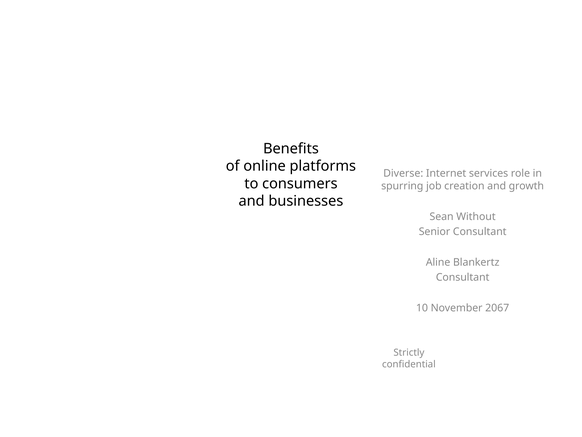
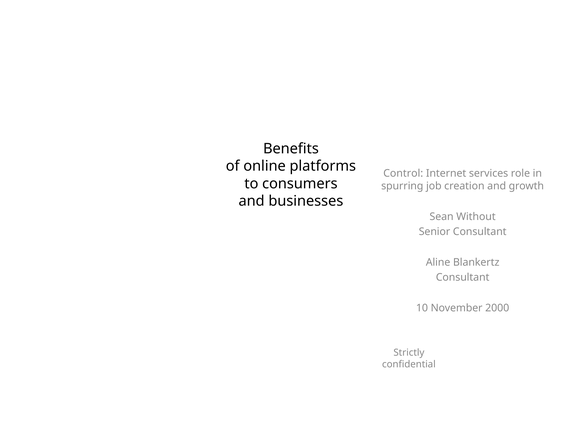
Diverse: Diverse -> Control (403, 173)
2067: 2067 -> 2000 (497, 308)
